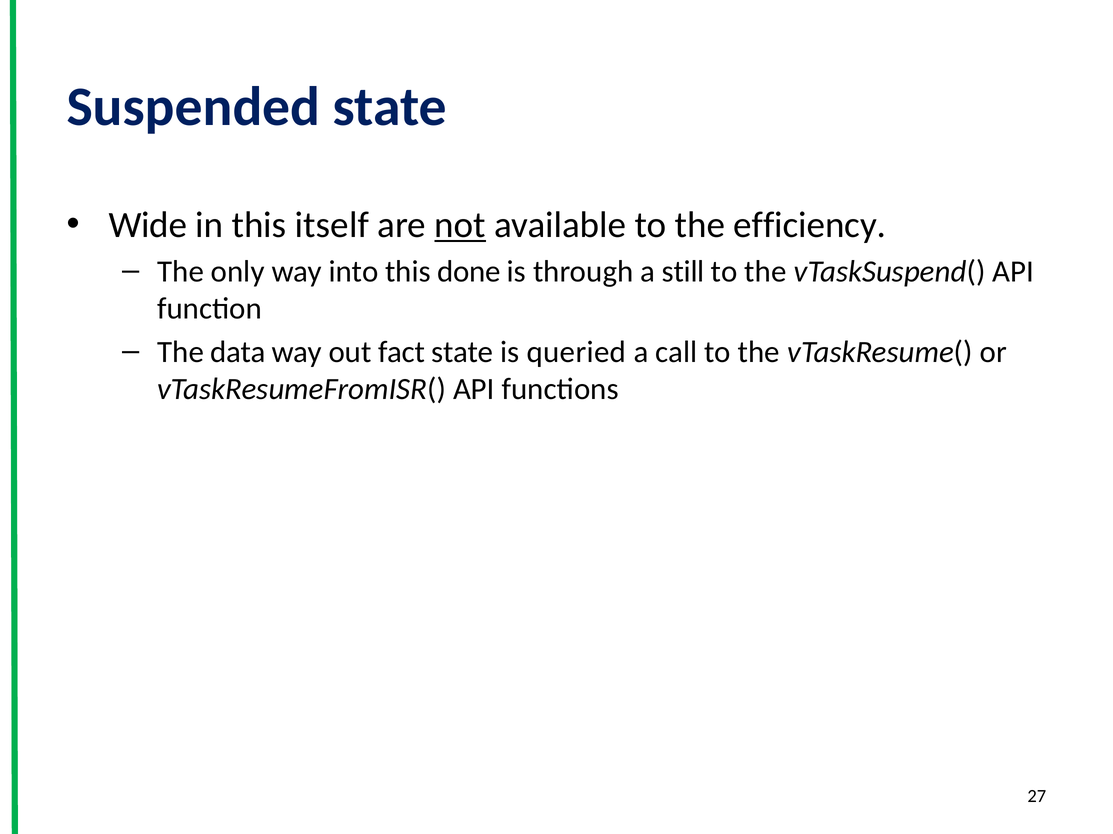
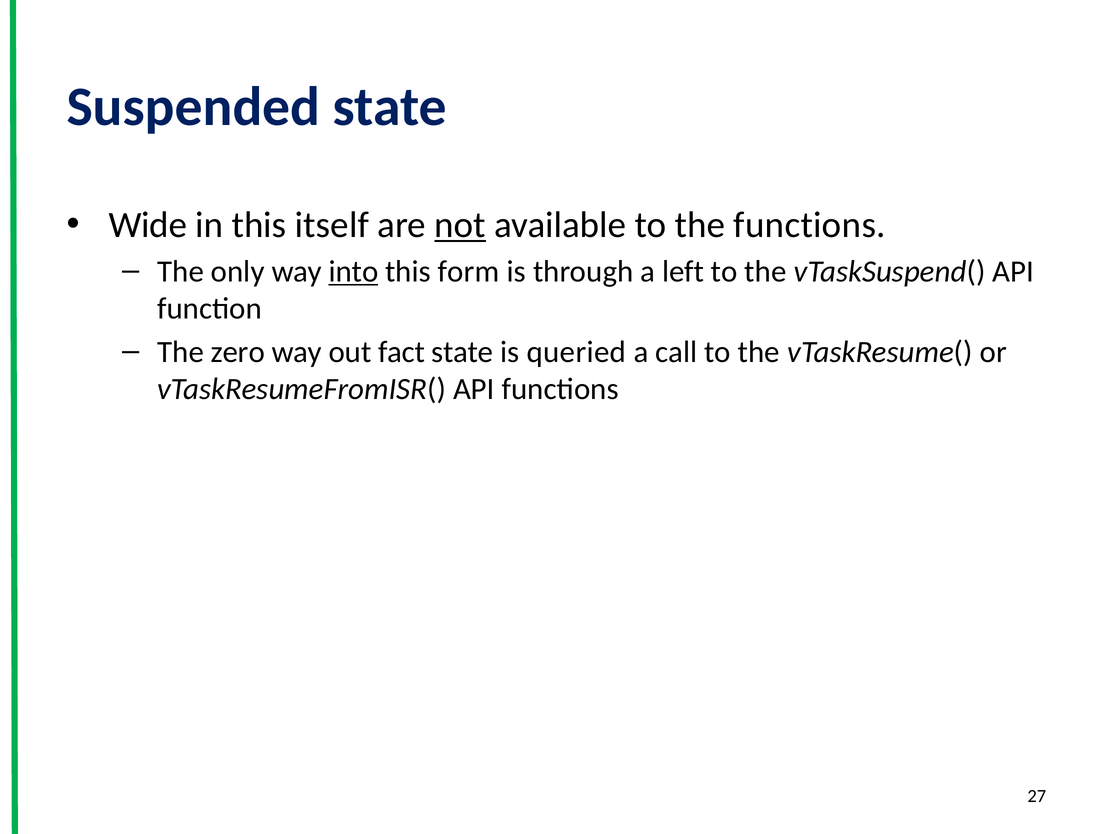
the efficiency: efficiency -> functions (810, 225)
into underline: none -> present (353, 272)
done: done -> form (469, 272)
still: still -> left (683, 272)
data: data -> zero (238, 352)
